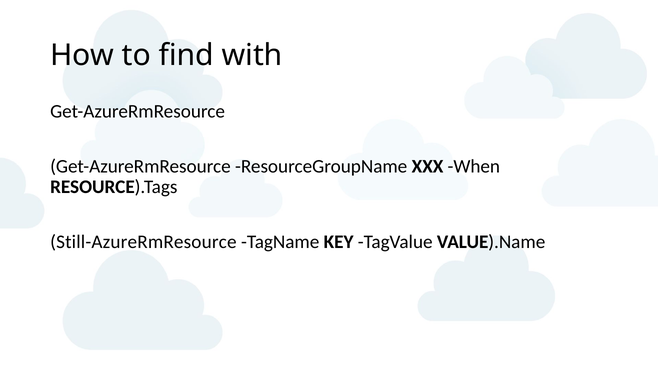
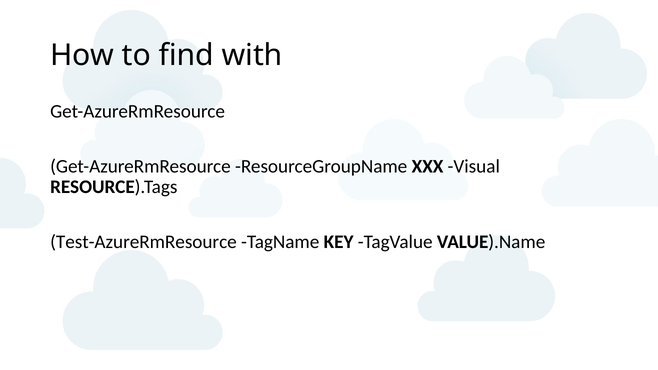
When: When -> Visual (474, 166)
Still-AzureRmResource: Still-AzureRmResource -> Test-AzureRmResource (143, 242)
